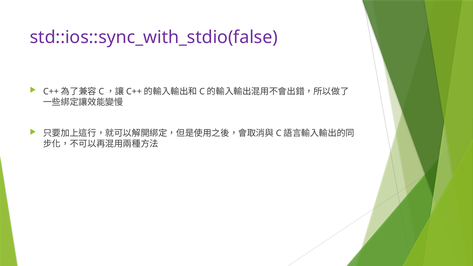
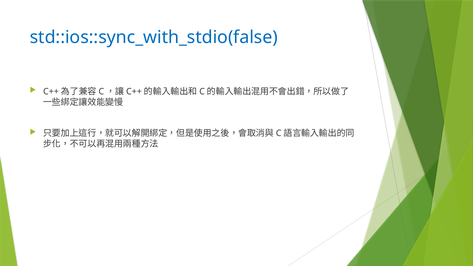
std::ios::sync_with_stdio(false colour: purple -> blue (154, 37)
